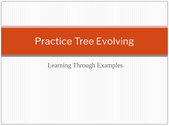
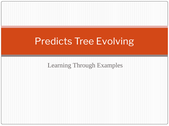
Practice: Practice -> Predicts (53, 42)
